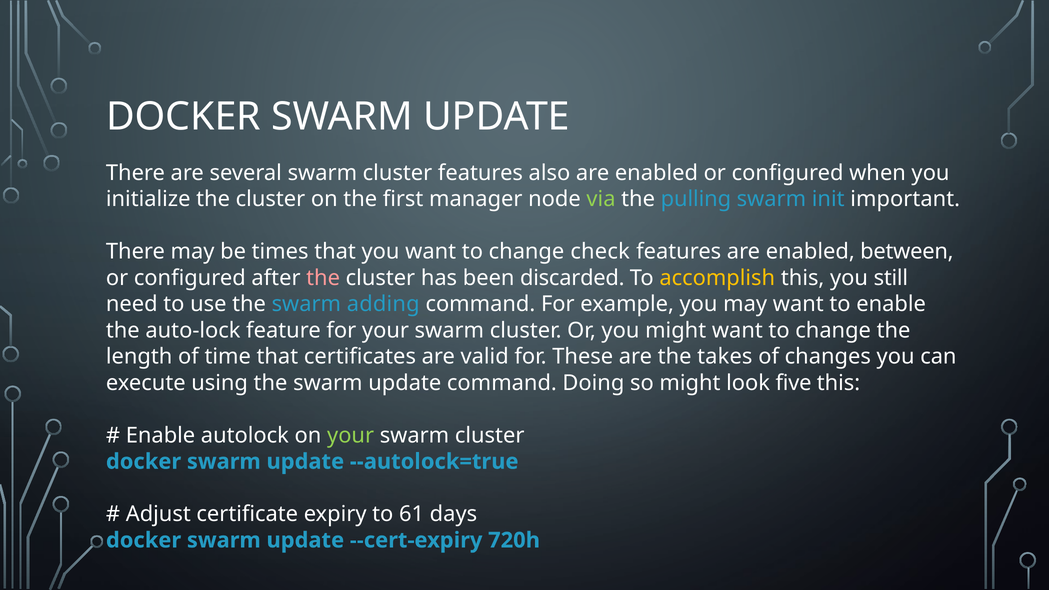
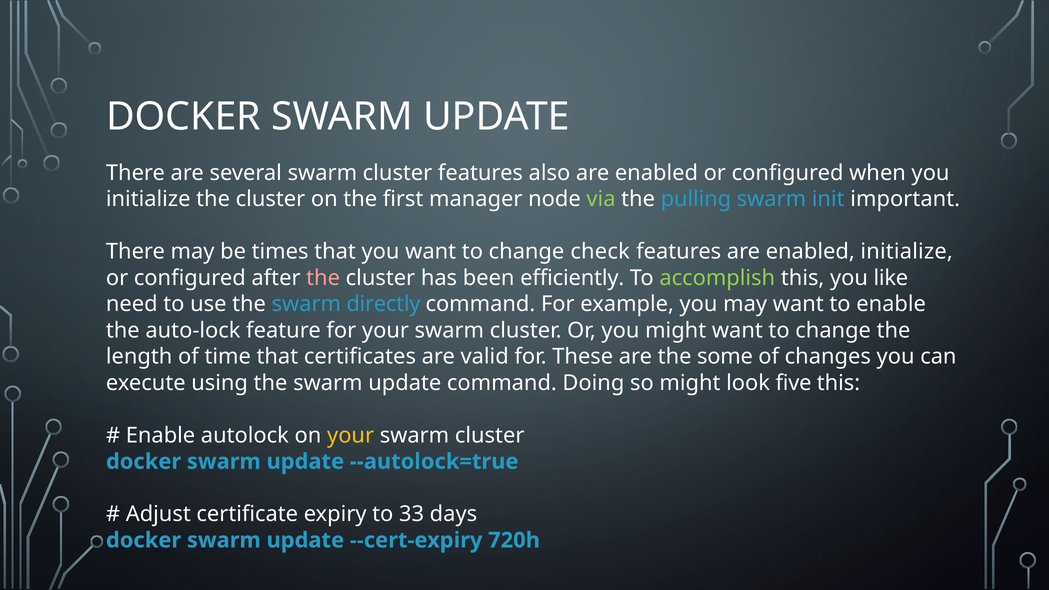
enabled between: between -> initialize (907, 252)
discarded: discarded -> efficiently (572, 278)
accomplish colour: yellow -> light green (717, 278)
still: still -> like (891, 278)
adding: adding -> directly (383, 304)
takes: takes -> some (725, 357)
your colour: light green -> yellow (351, 435)
61: 61 -> 33 (412, 514)
